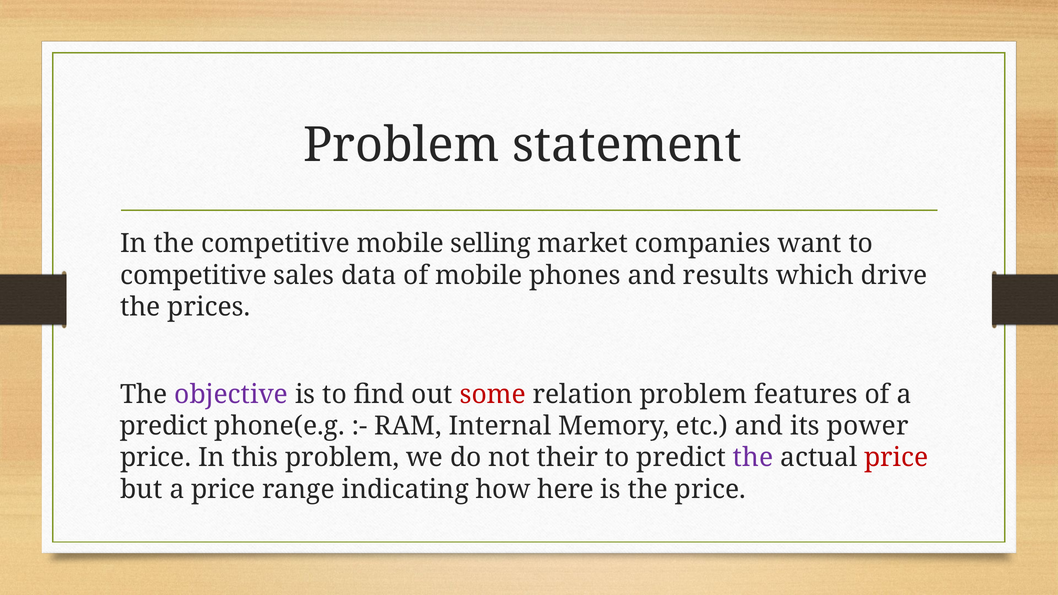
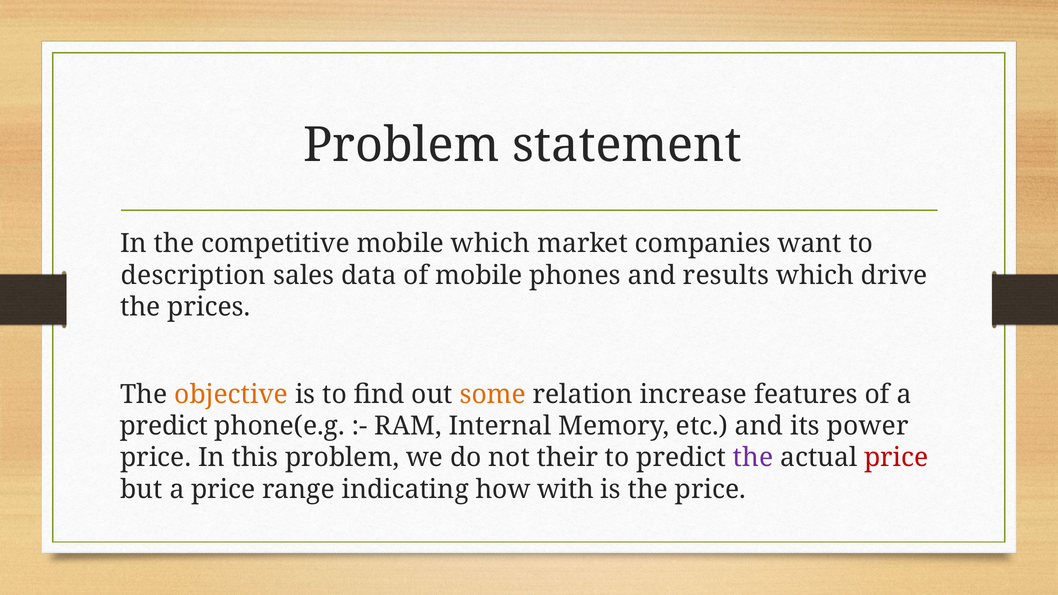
mobile selling: selling -> which (490, 244)
competitive: competitive -> description (193, 275)
objective colour: purple -> orange (231, 394)
some colour: red -> orange (493, 394)
relation problem: problem -> increase (693, 394)
here: here -> with (566, 490)
